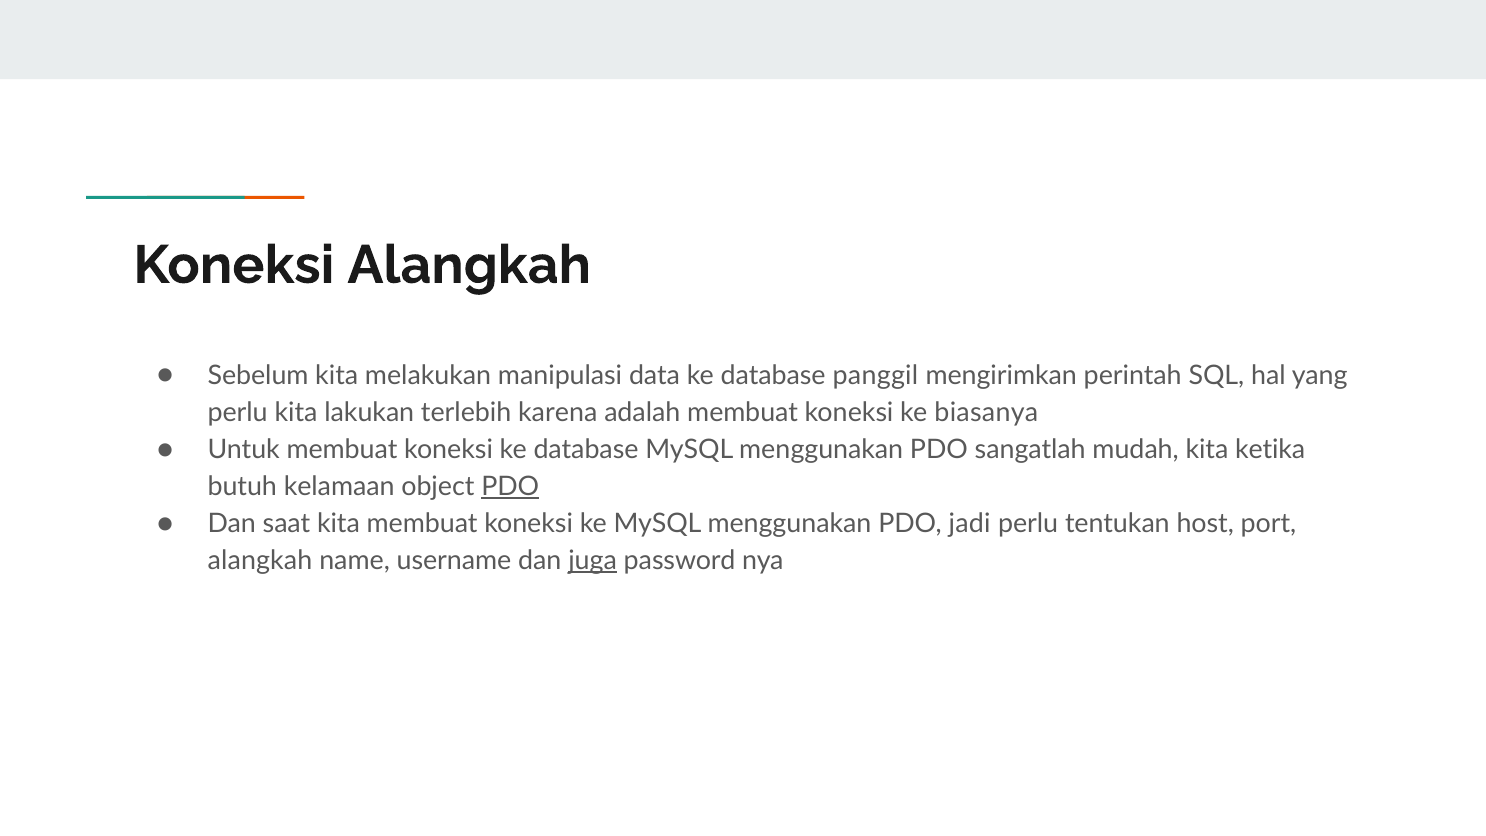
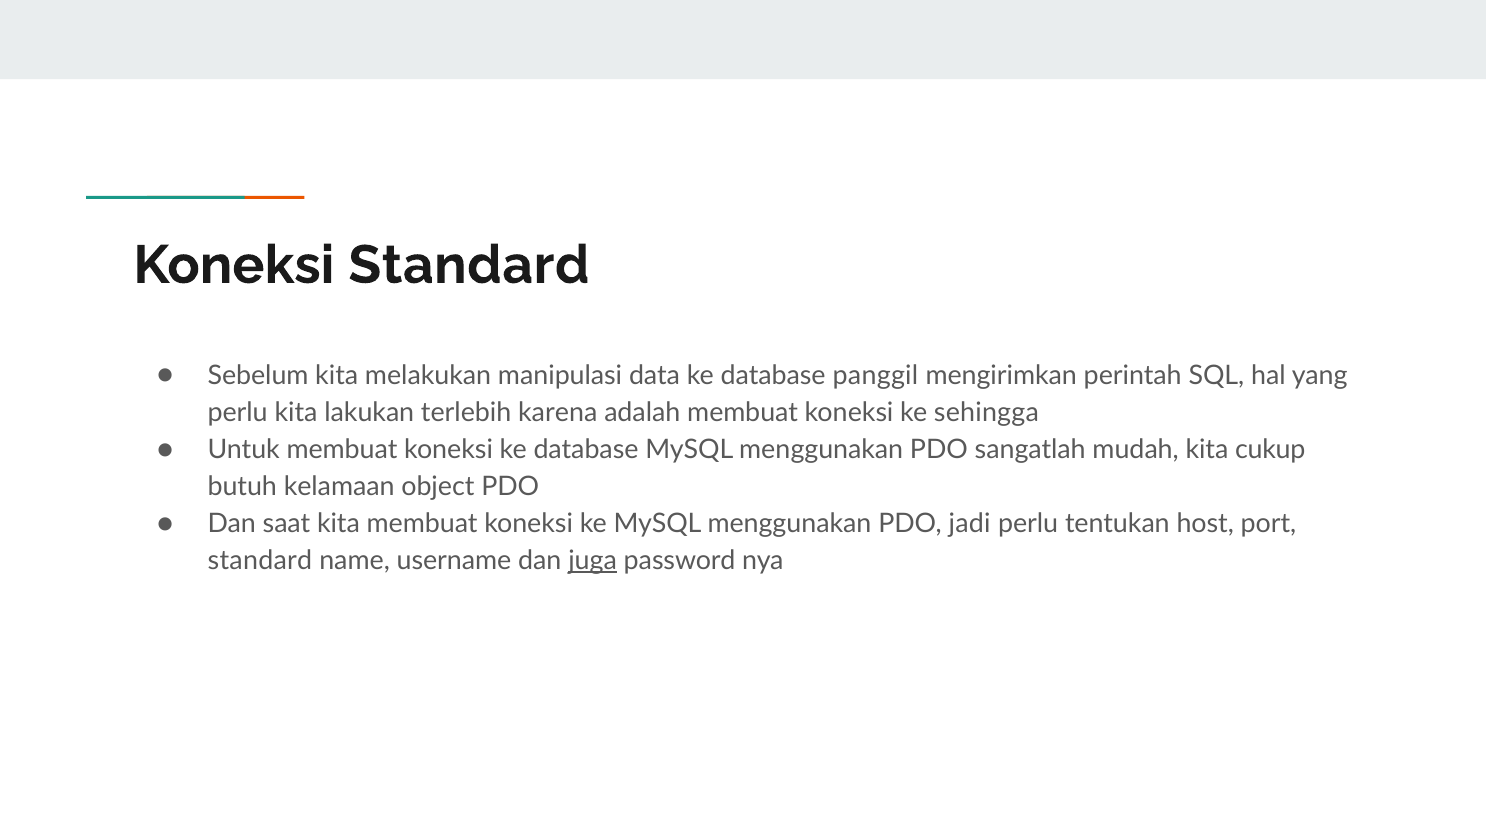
Koneksi Alangkah: Alangkah -> Standard (469, 265)
biasanya: biasanya -> sehingga (986, 413)
ketika: ketika -> cukup (1270, 450)
PDO underline: present -> none (510, 487)
alangkah: alangkah -> standard (260, 561)
